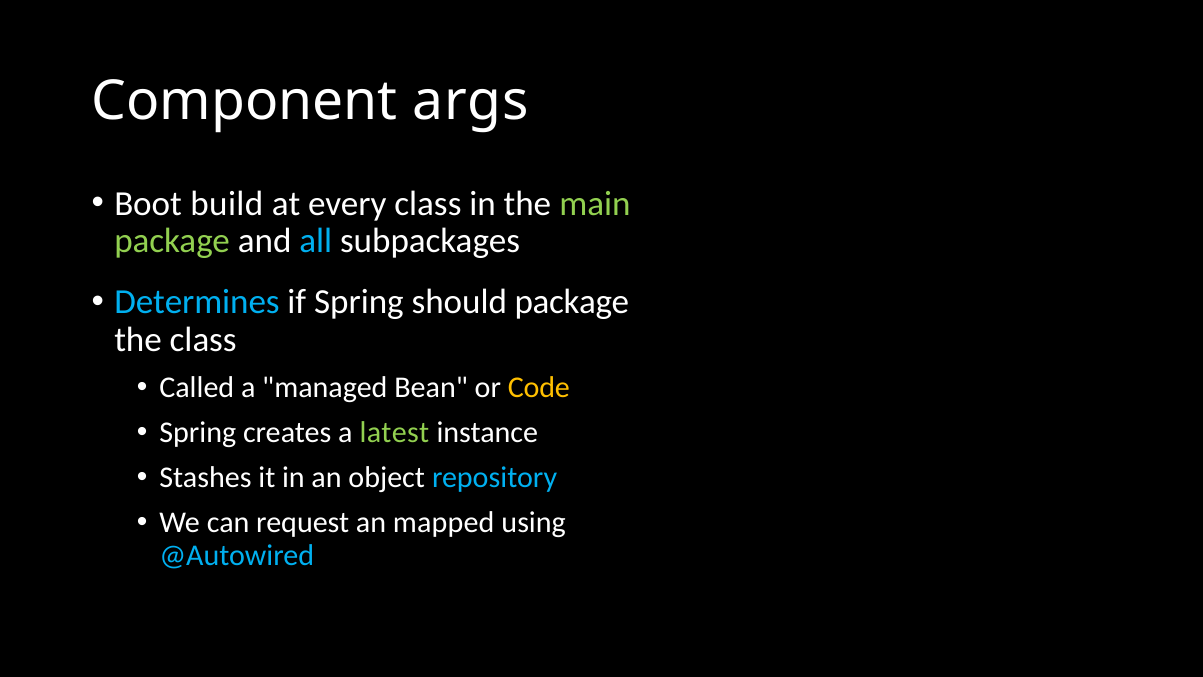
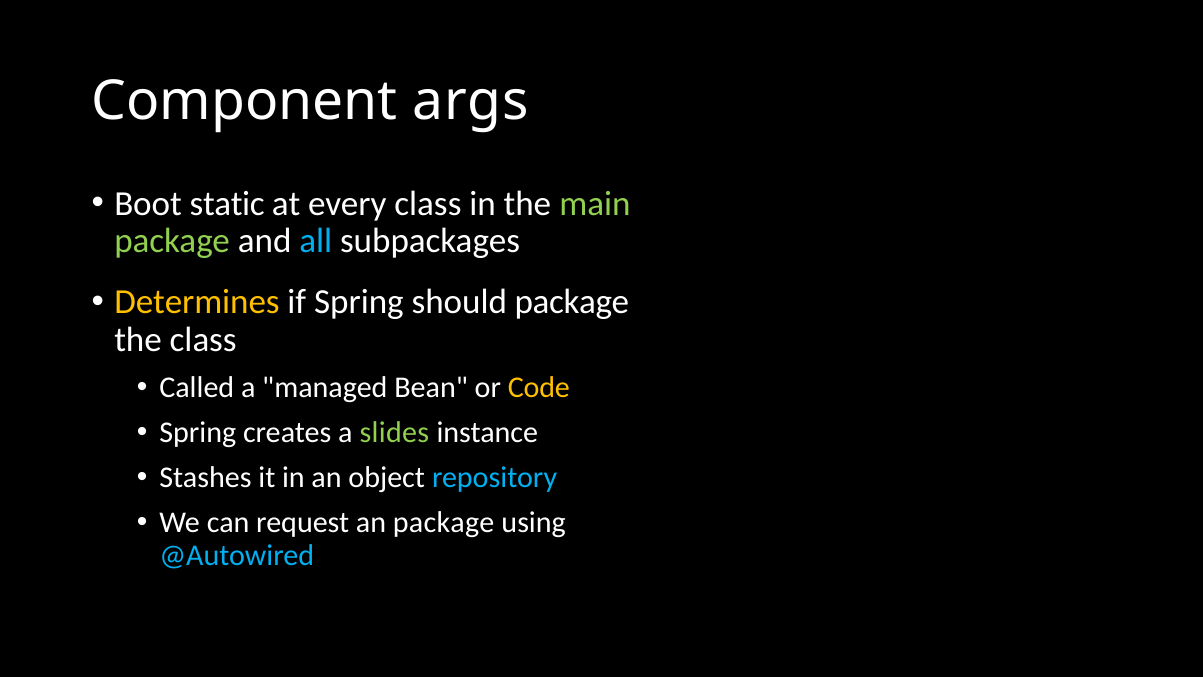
build: build -> static (227, 203)
Determines colour: light blue -> yellow (197, 302)
latest: latest -> slides (394, 432)
an mapped: mapped -> package (444, 522)
